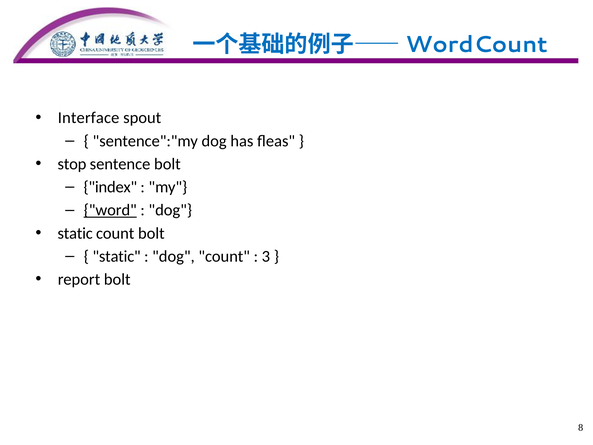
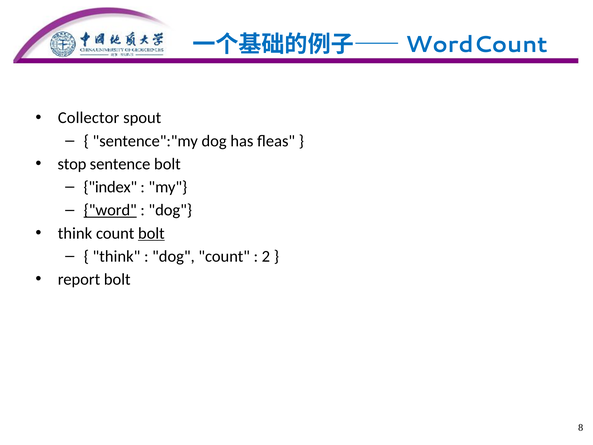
Interface: Interface -> Collector (89, 118)
static: static -> think (75, 233)
bolt underline: none -> present (151, 233)
static: static -> think (116, 256)
3: 3 -> 2 (266, 256)
